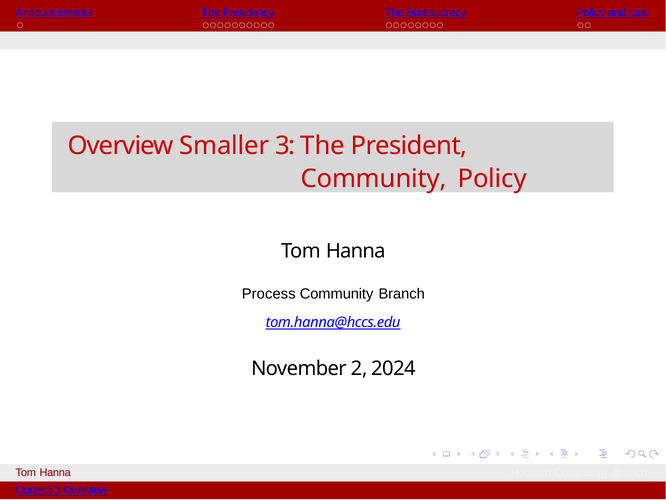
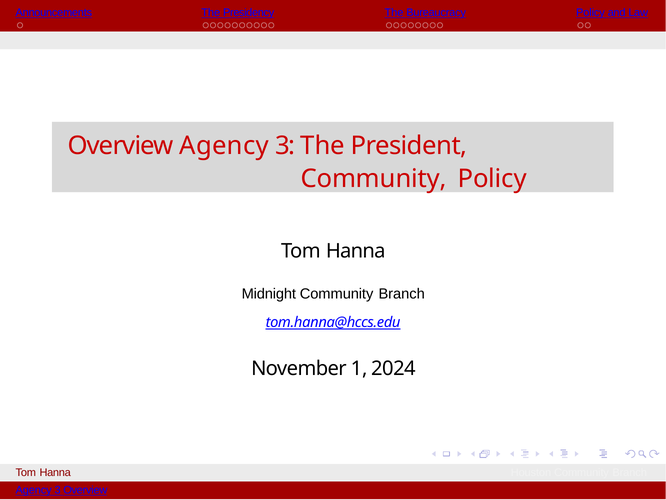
Overview Smaller: Smaller -> Agency (224, 146)
Process: Process -> Midnight (269, 294)
2: 2 -> 1 (359, 369)
Current: Current -> Agency (34, 490)
